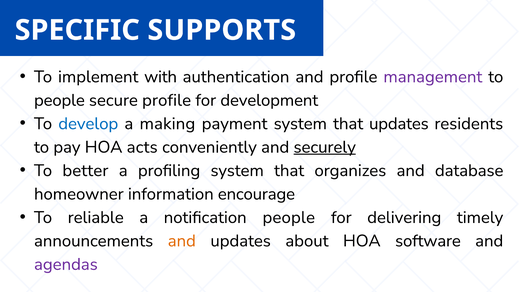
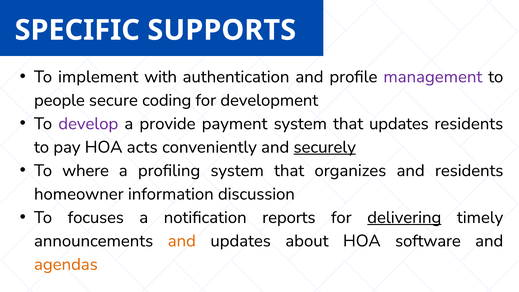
secure profile: profile -> coding (167, 100)
develop colour: blue -> purple (88, 124)
making: making -> provide (167, 124)
better: better -> where (86, 171)
and database: database -> residents (469, 171)
encourage: encourage -> discussion (256, 194)
reliable: reliable -> focuses (96, 217)
notification people: people -> reports (289, 217)
delivering underline: none -> present (404, 217)
agendas colour: purple -> orange (66, 264)
